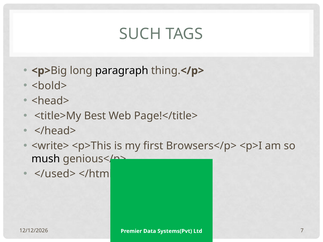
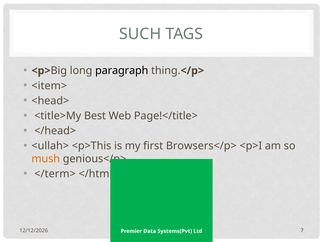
<bold>: <bold> -> <item> (49, 86)
<write>: <write> -> <ullah> (50, 146)
mush colour: black -> orange (46, 159)
</used>: </used> -> </term> (55, 174)
